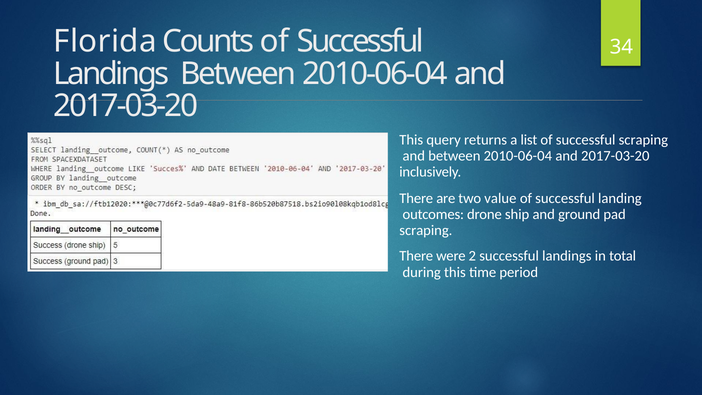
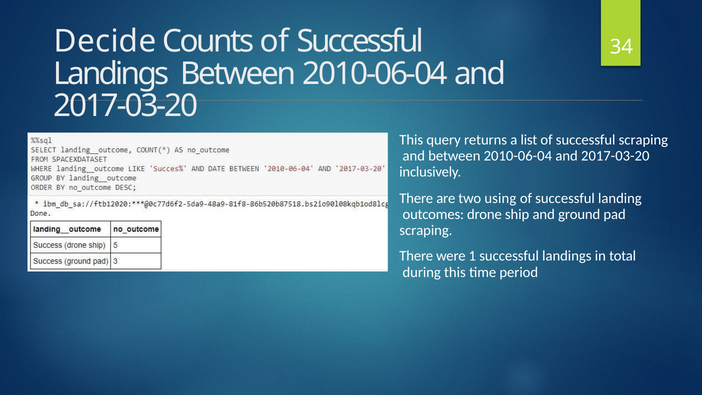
Florida: Florida -> Decide (105, 42)
value: value -> using (500, 198)
2: 2 -> 1 (472, 256)
